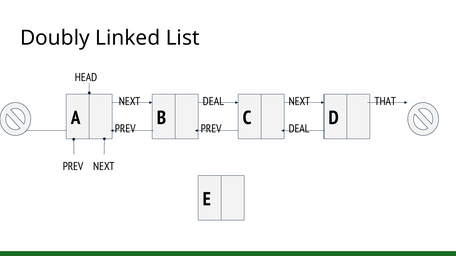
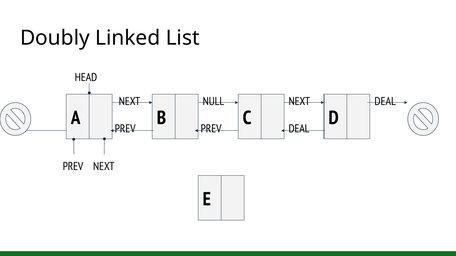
NEXT DEAL: DEAL -> NULL (213, 101)
NEXT THAT: THAT -> DEAL (385, 101)
